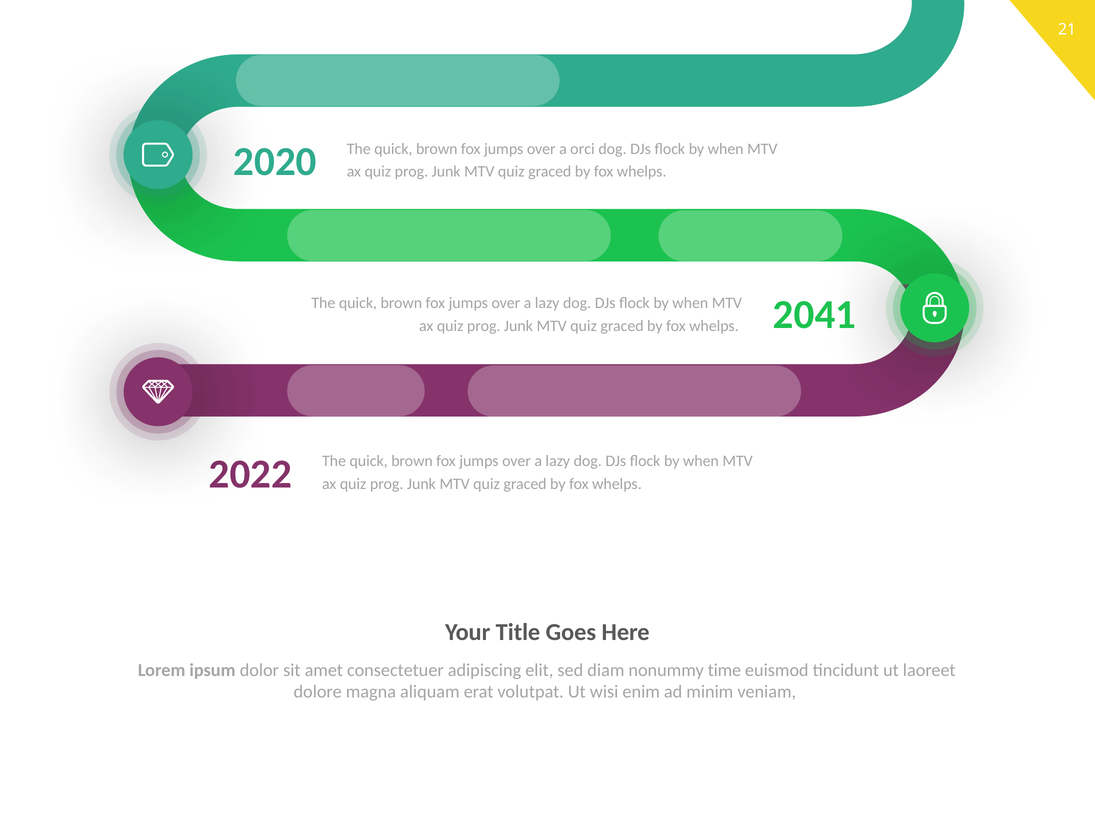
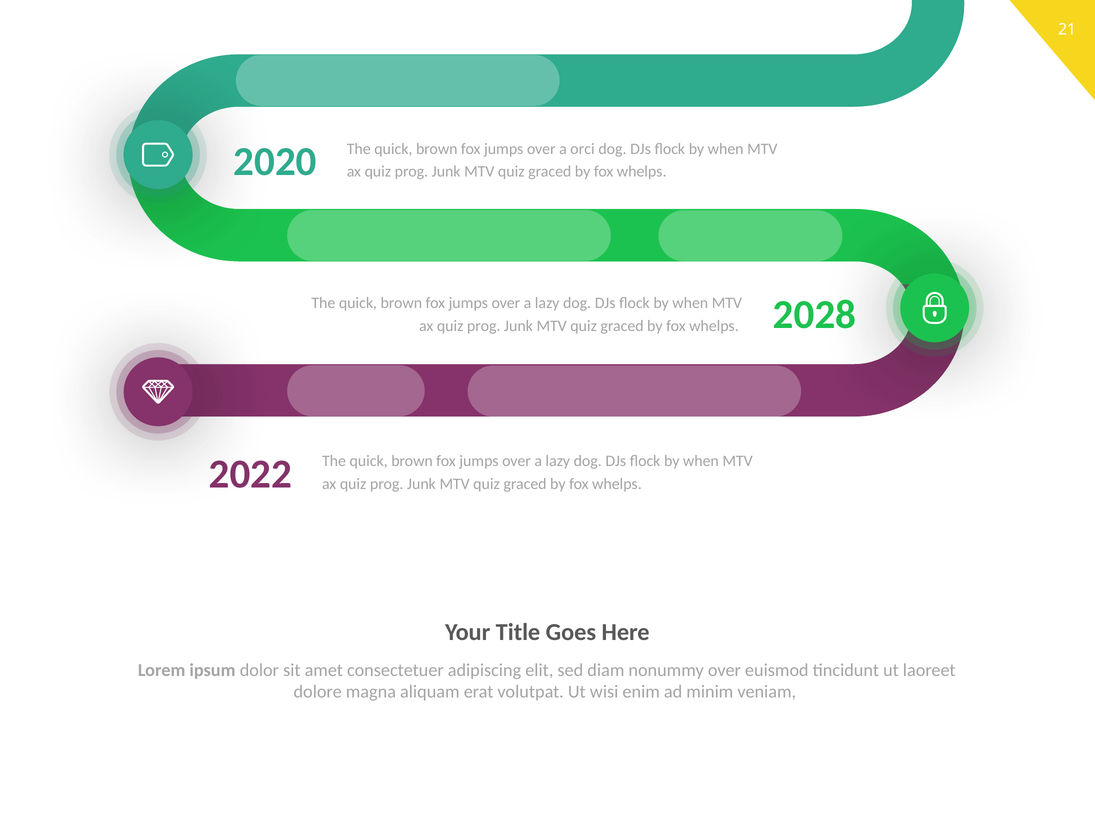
2041: 2041 -> 2028 (815, 315)
nonummy time: time -> over (724, 670)
